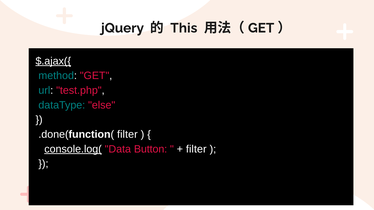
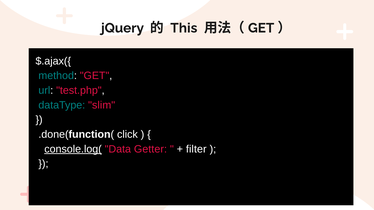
$.ajax({ underline: present -> none (53, 61)
else: else -> slim (102, 105)
.done(function( filter: filter -> click (127, 135)
Button: Button -> Getter (150, 149)
